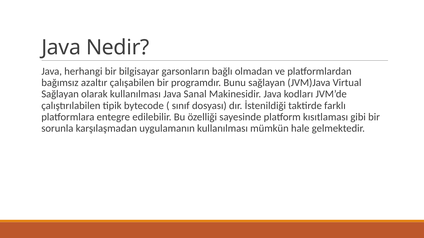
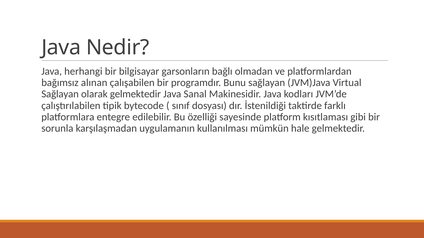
azaltır: azaltır -> alınan (94, 83)
olarak kullanılması: kullanılması -> gelmektedir (135, 94)
